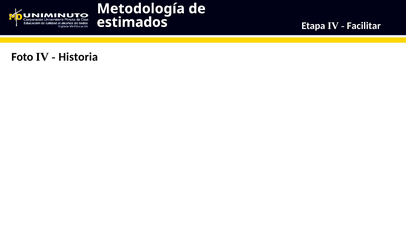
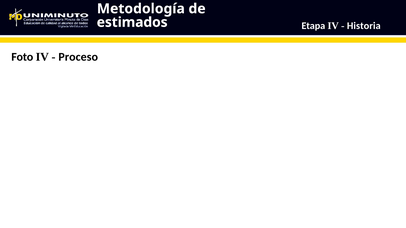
Facilitar: Facilitar -> Historia (364, 26)
Historia: Historia -> Proceso (78, 57)
